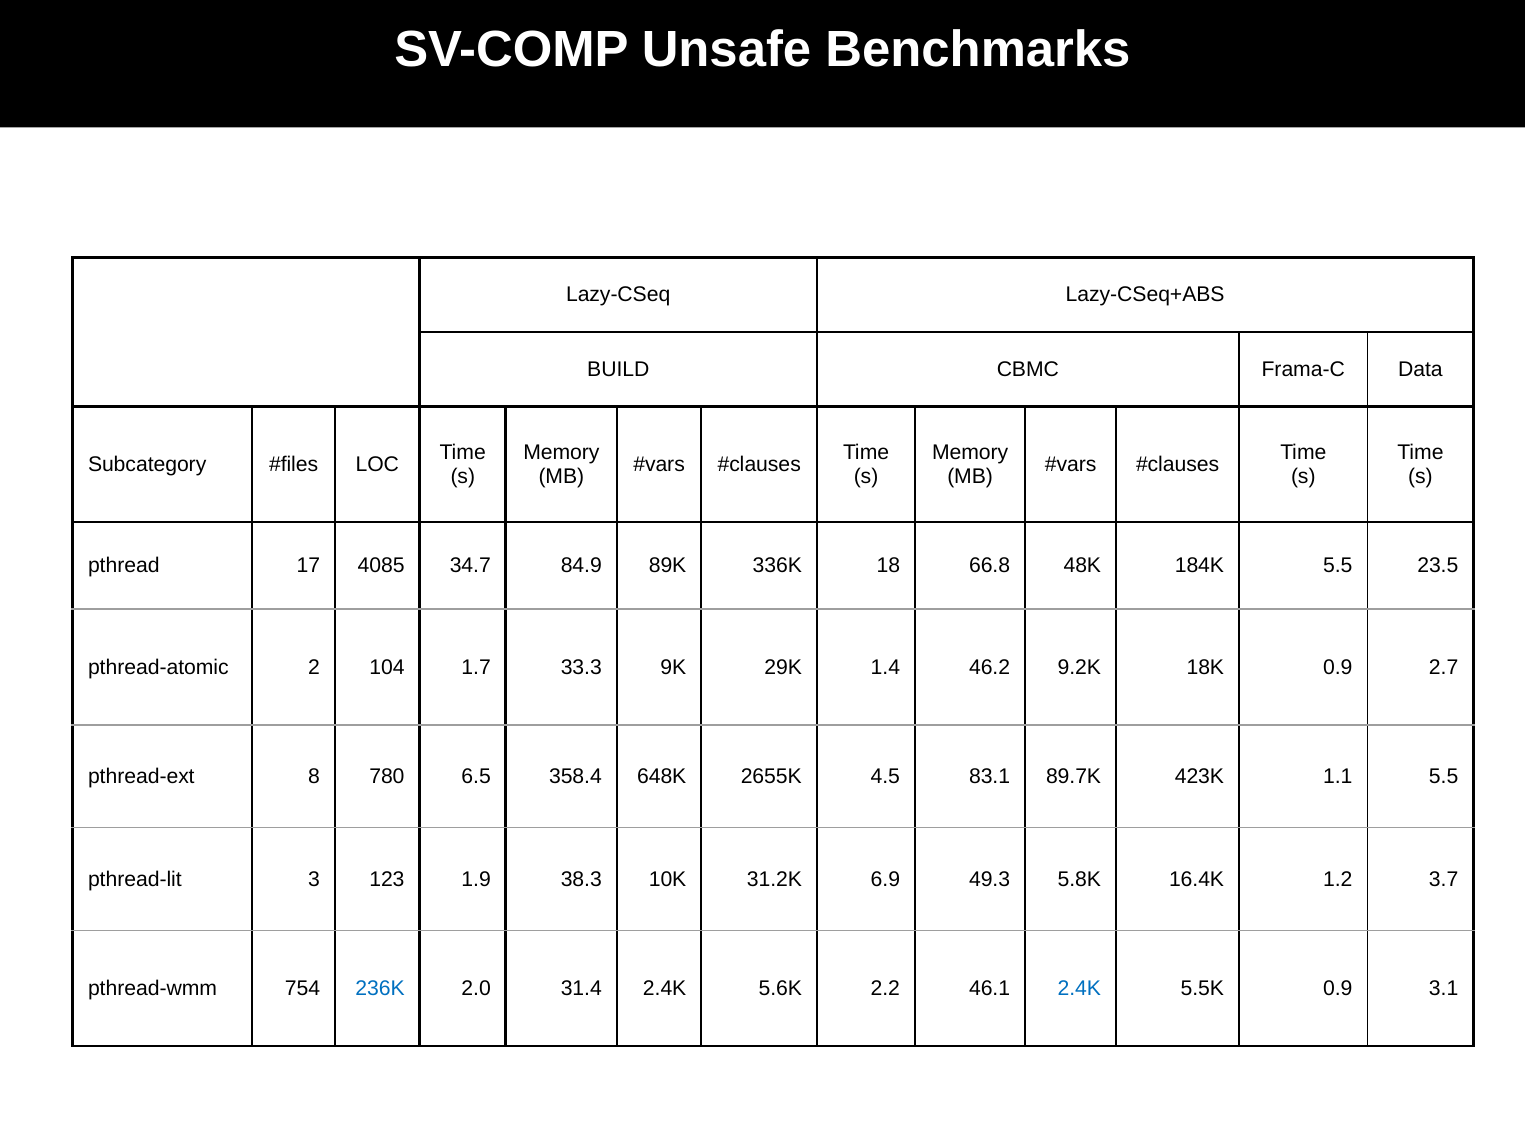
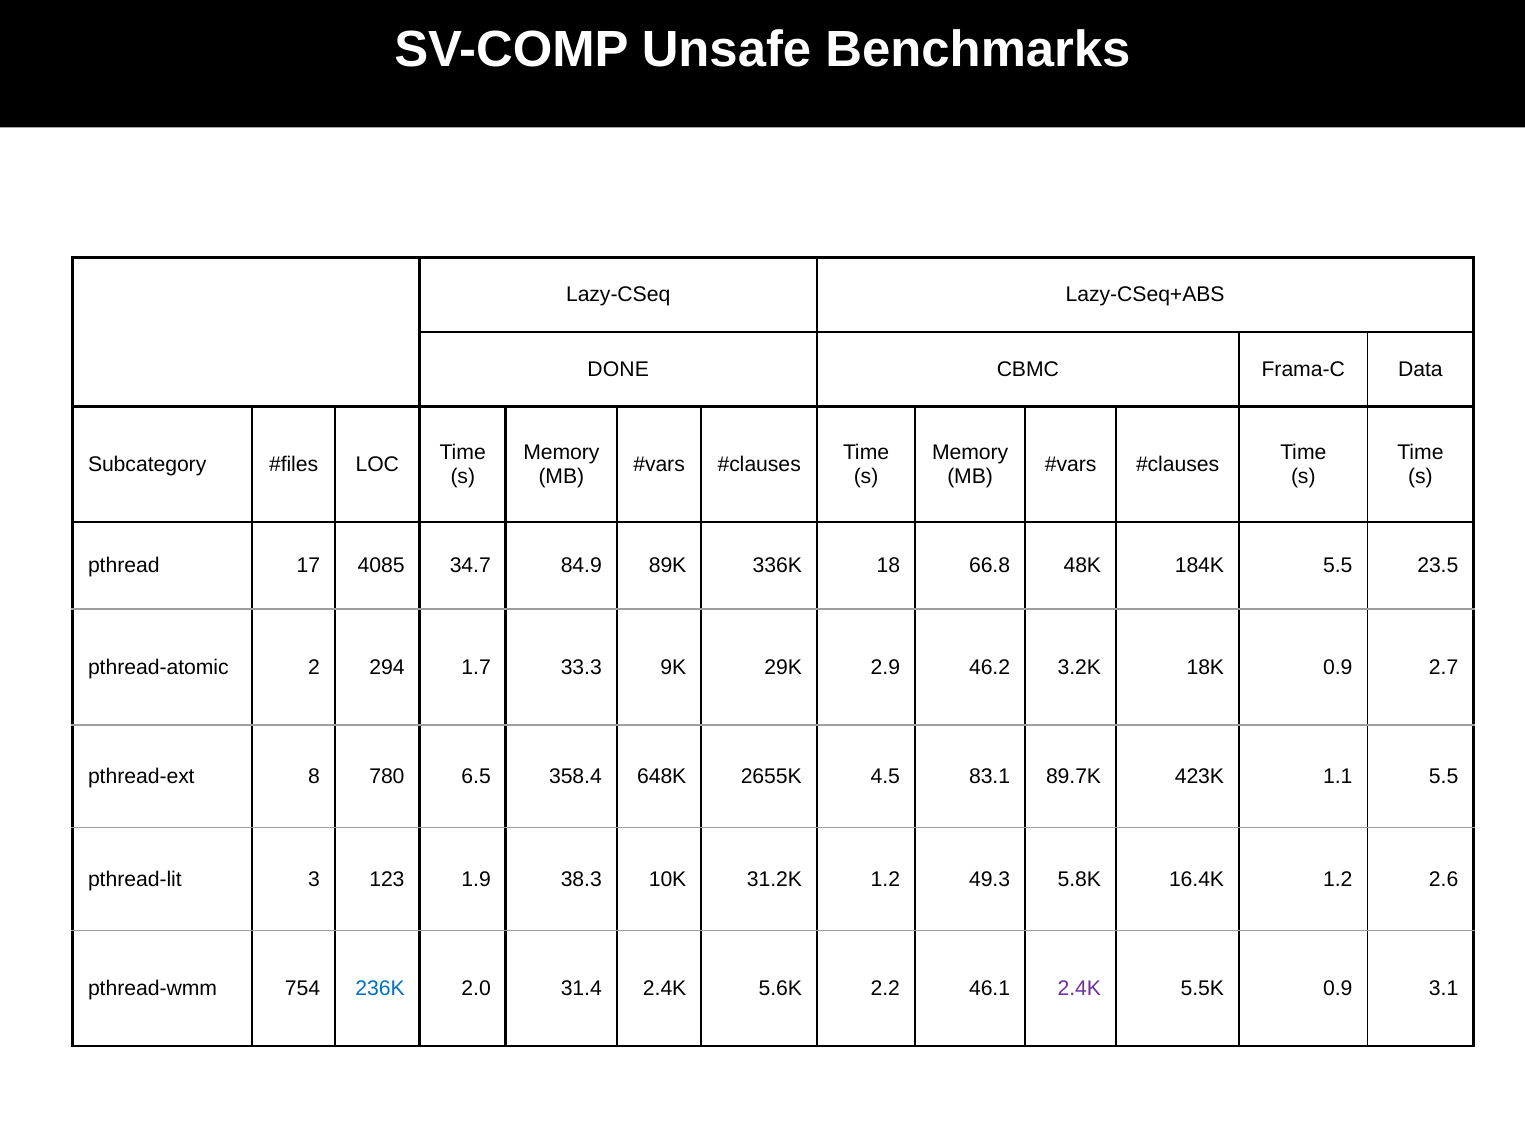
BUILD: BUILD -> DONE (618, 369)
104: 104 -> 294 (387, 667)
1.4: 1.4 -> 2.9 (885, 667)
9.2K: 9.2K -> 3.2K (1079, 667)
31.2K 6.9: 6.9 -> 1.2 (885, 879)
3.7: 3.7 -> 2.6 (1444, 879)
2.4K colour: blue -> purple (1079, 988)
